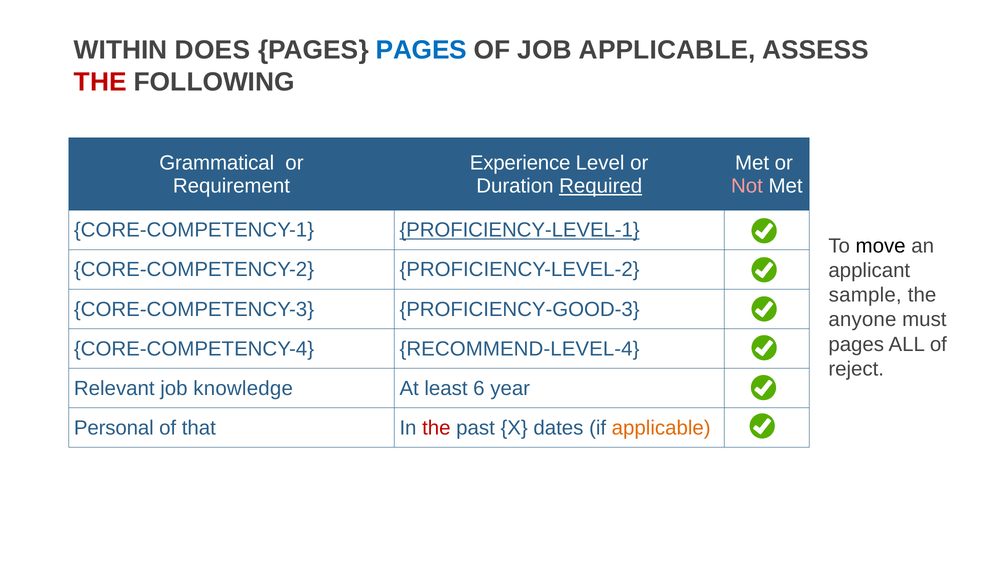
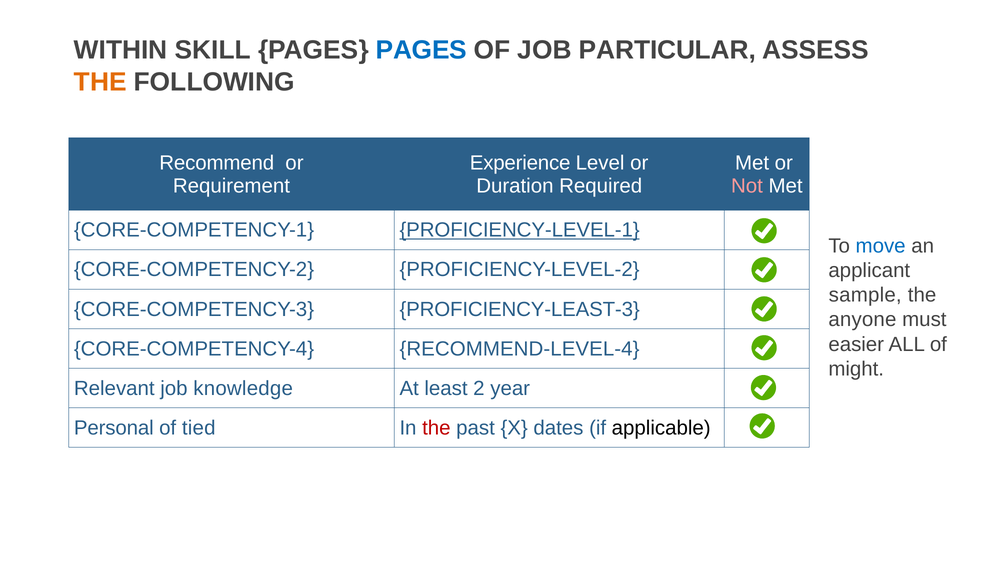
DOES: DOES -> SKILL (213, 50)
JOB APPLICABLE: APPLICABLE -> PARTICULAR (667, 50)
THE colour: red -> orange (100, 82)
Grammatical: Grammatical -> Recommend (217, 163)
Required underline: present -> none (601, 186)
move colour: black -> blue (881, 246)
PROFICIENCY-GOOD-3: PROFICIENCY-GOOD-3 -> PROFICIENCY-LEAST-3 (520, 309)
pages: pages -> easier (856, 344)
reject: reject -> might (856, 369)
6: 6 -> 2 (479, 388)
that: that -> tied (199, 428)
applicable colour: orange -> black (661, 428)
